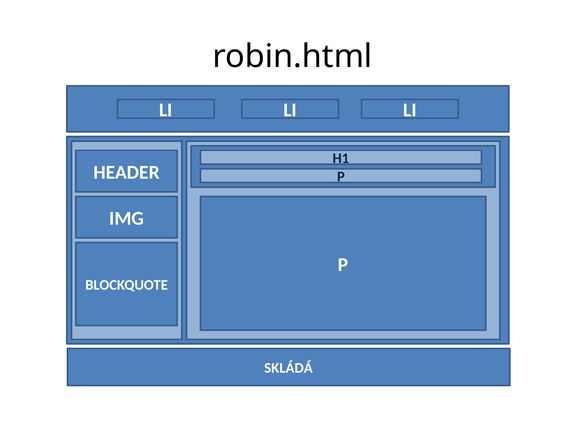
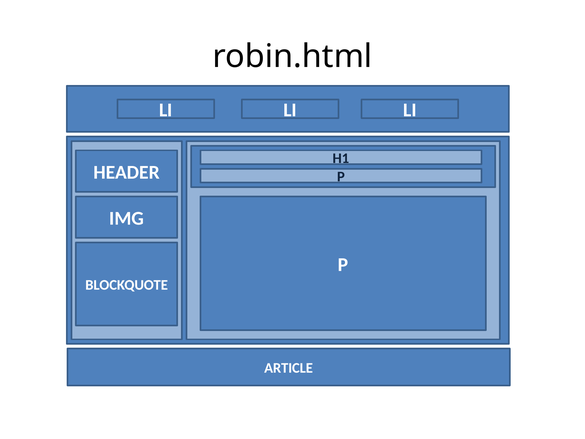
SKLÁDÁ: SKLÁDÁ -> ARTICLE (289, 368)
